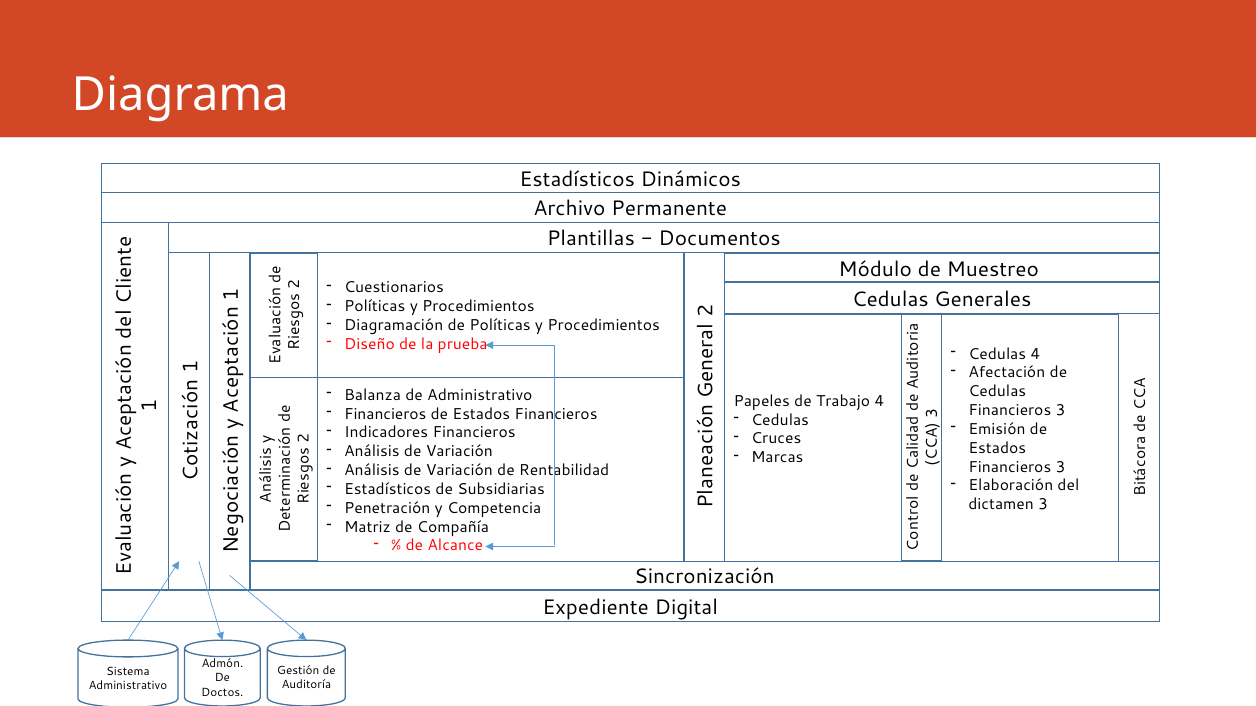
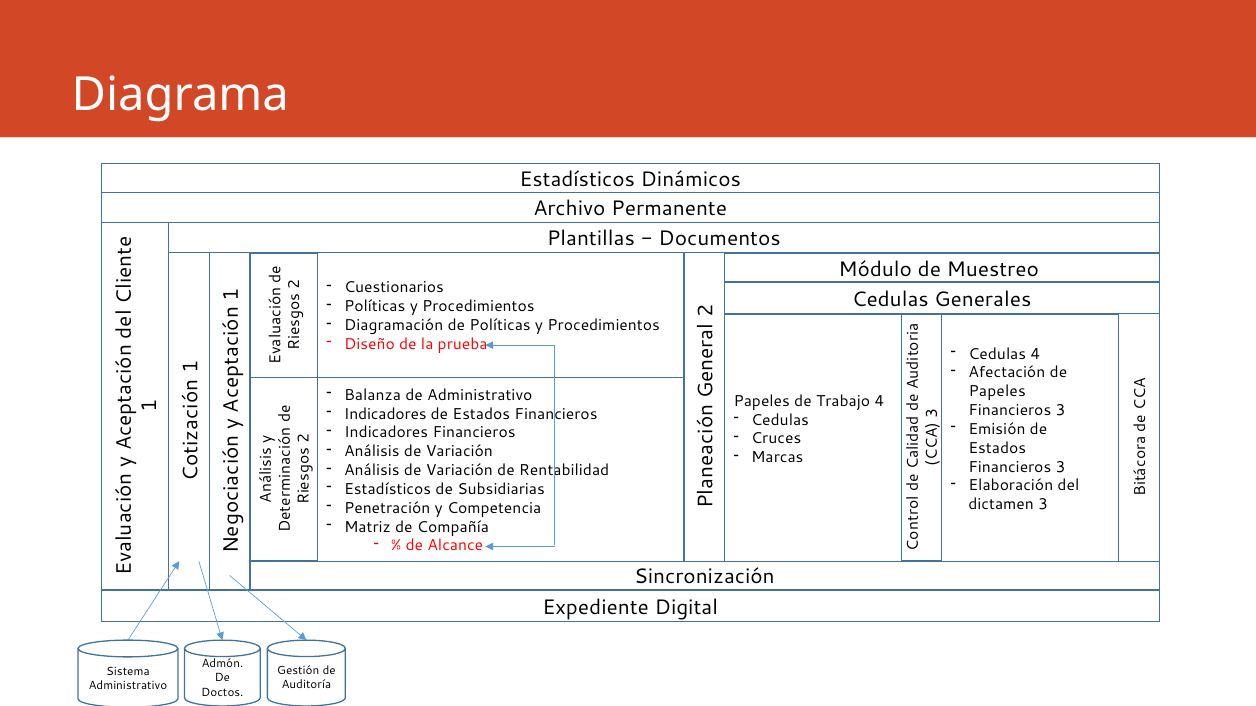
Cedulas: Cedulas -> Papeles (997, 392)
Financieros: Financieros -> Indicadores (385, 414)
